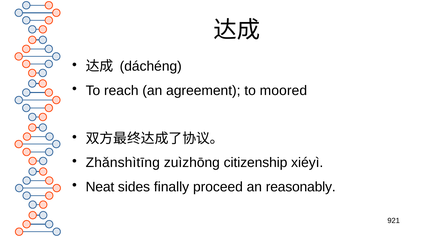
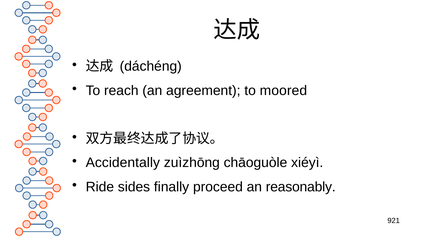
Zhǎnshìtīng: Zhǎnshìtīng -> Accidentally (123, 163)
citizenship: citizenship -> chāoguòle (255, 163)
Neat: Neat -> Ride (100, 187)
